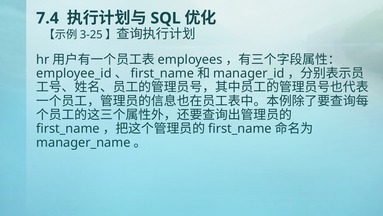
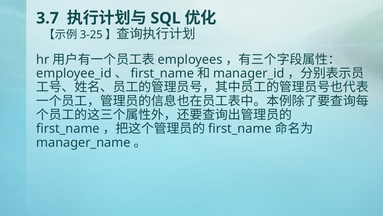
7.4: 7.4 -> 3.7 (48, 18)
